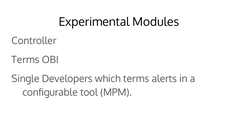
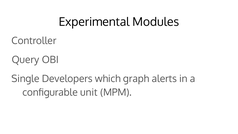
Terms: Terms -> Query (25, 60)
which terms: terms -> graph (136, 79)
tool: tool -> unit (89, 92)
